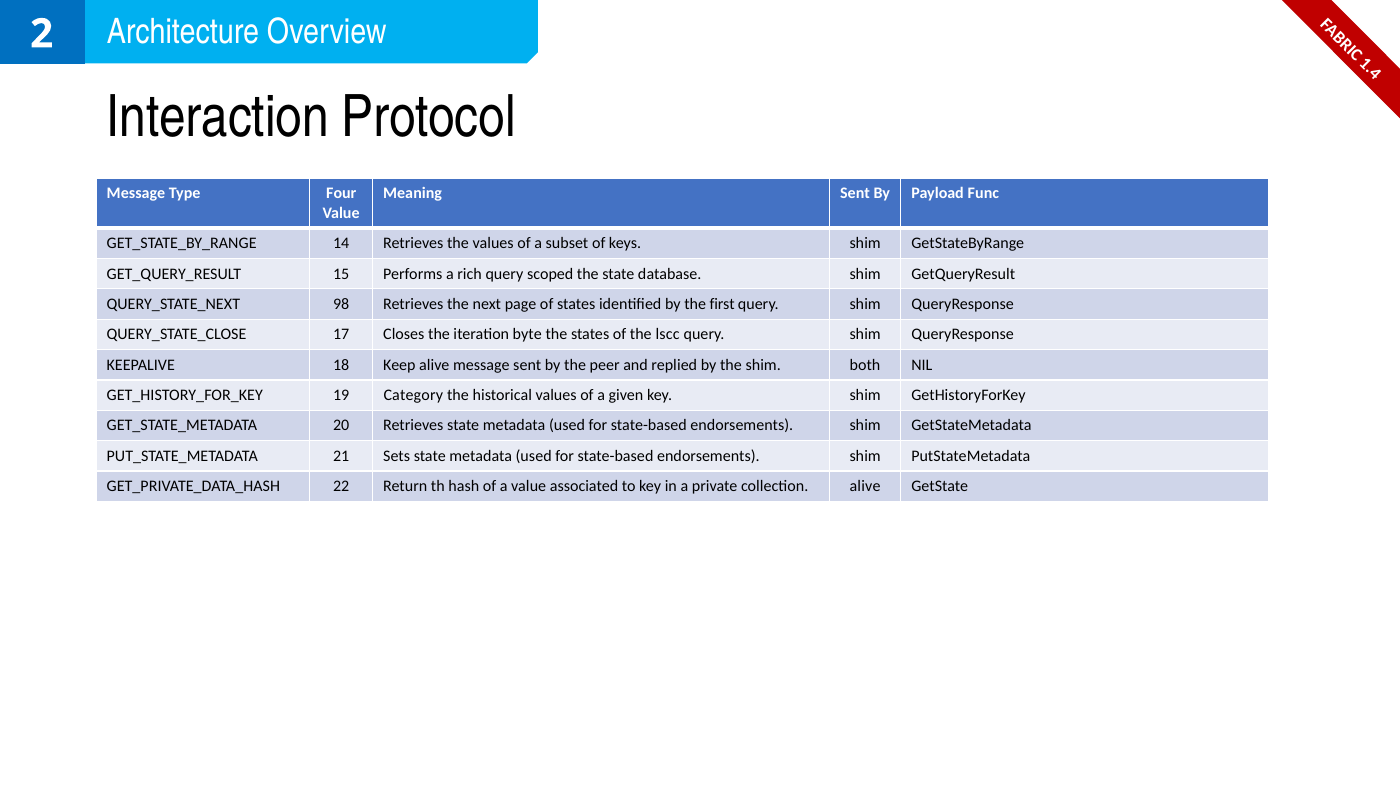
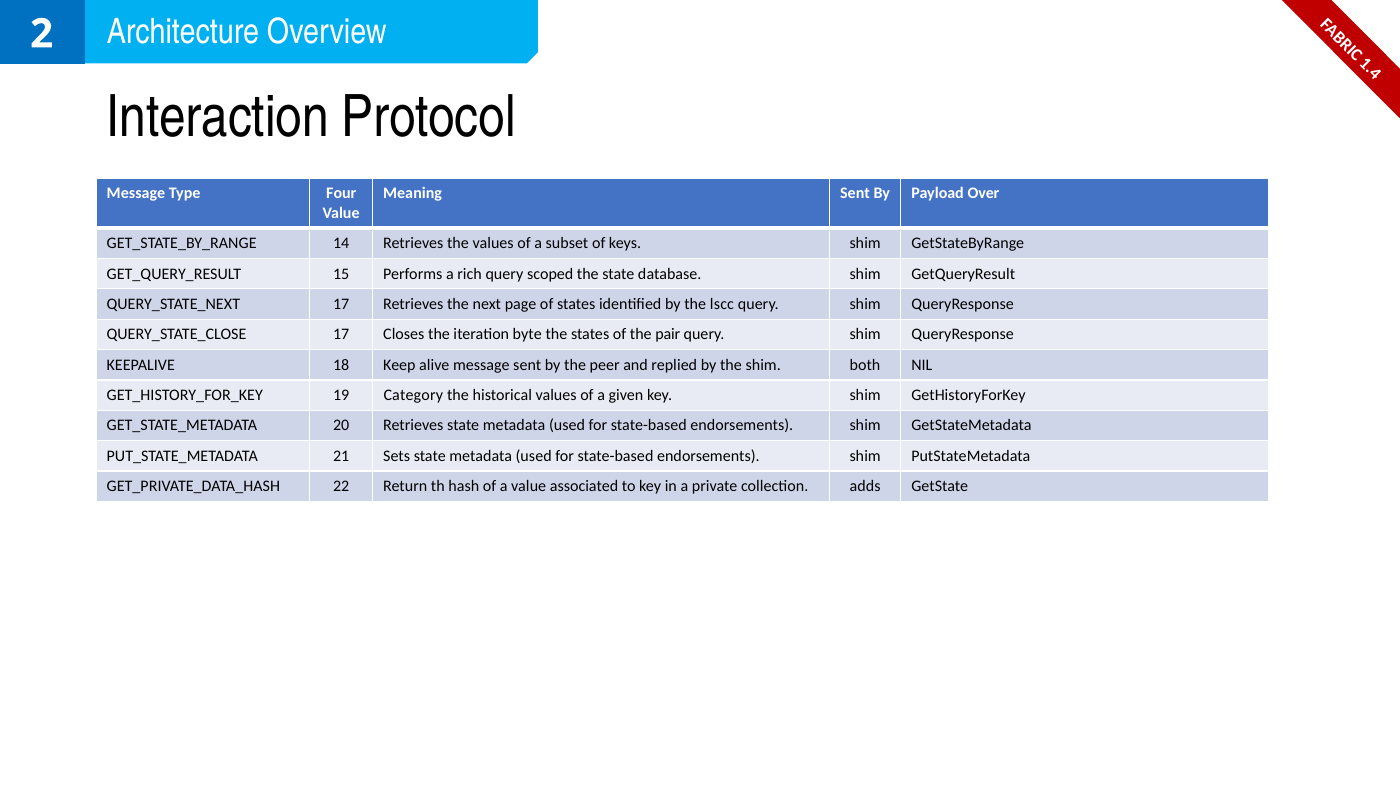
Func: Func -> Over (984, 193)
98: 98 -> 17 (341, 304)
first: first -> lscc (722, 304)
lscc: lscc -> pair (668, 334)
collection alive: alive -> adds (865, 486)
